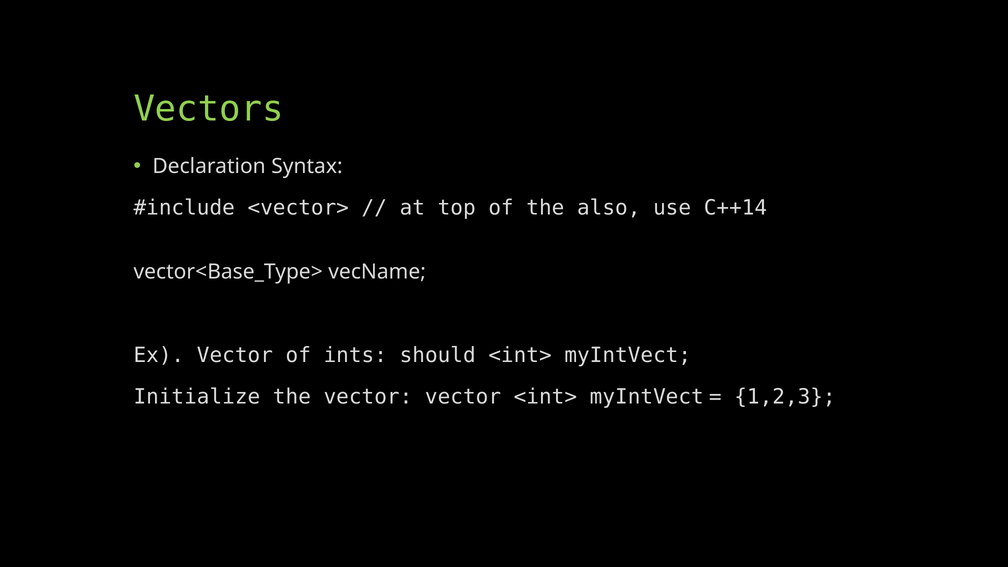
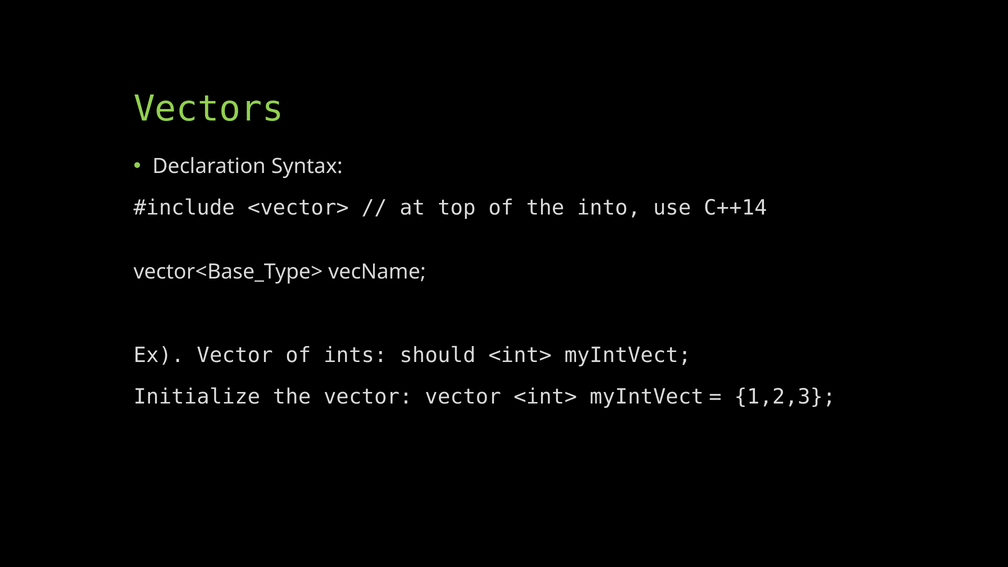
also: also -> into (609, 208)
